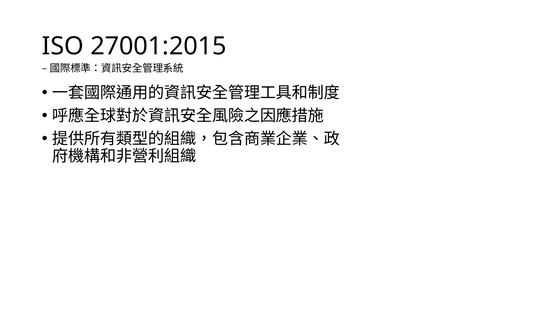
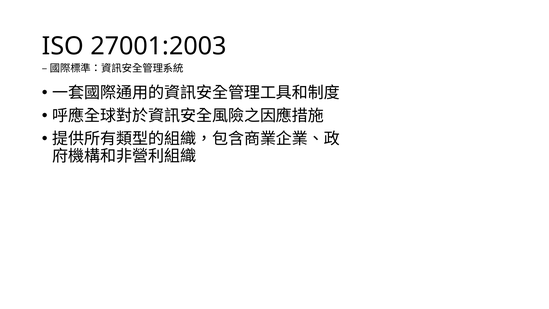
27001:2015: 27001:2015 -> 27001:2003 (158, 46)
